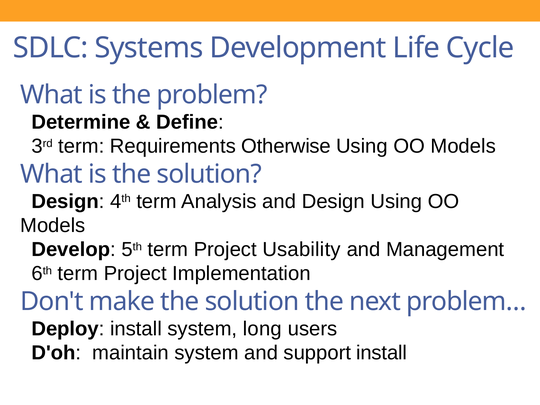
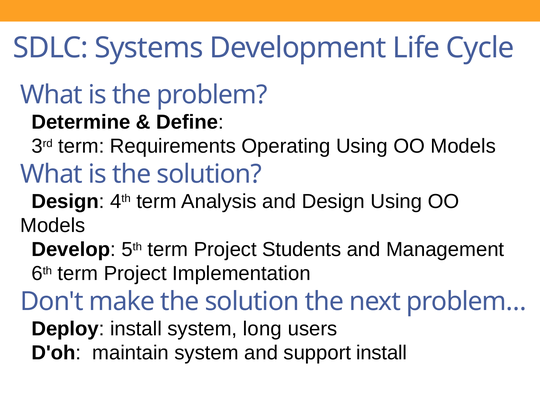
Otherwise: Otherwise -> Operating (286, 146)
Usability: Usability -> Students (302, 250)
